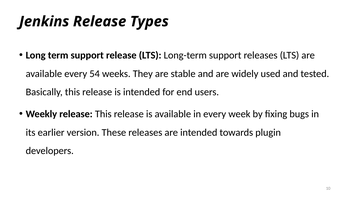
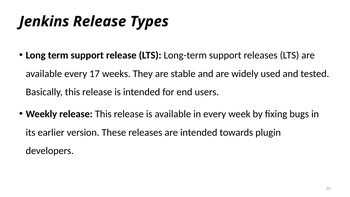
54: 54 -> 17 (95, 74)
